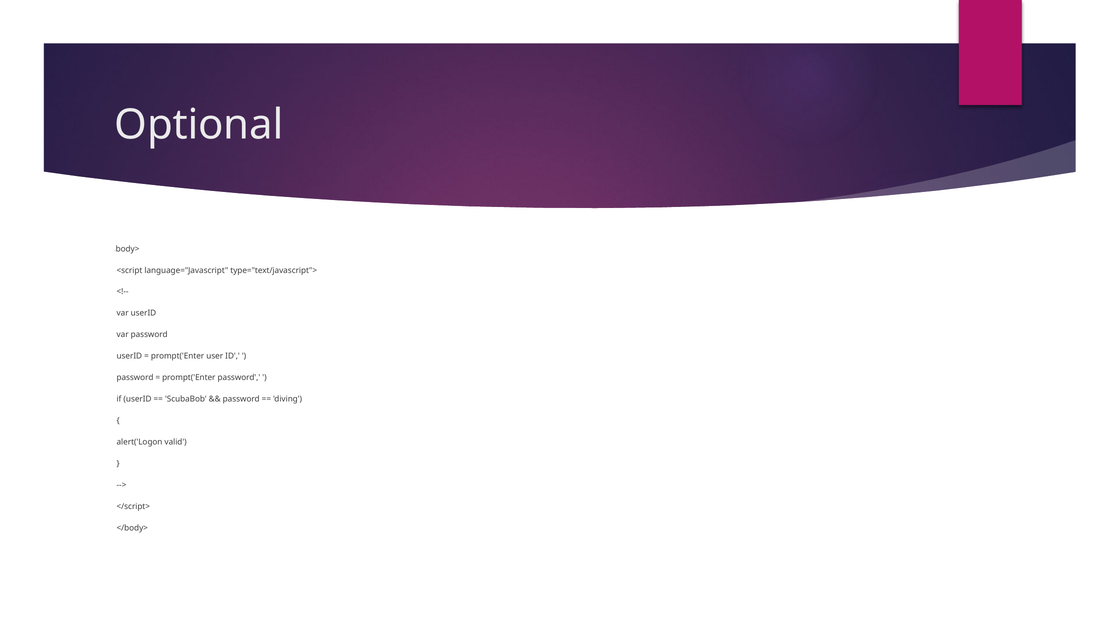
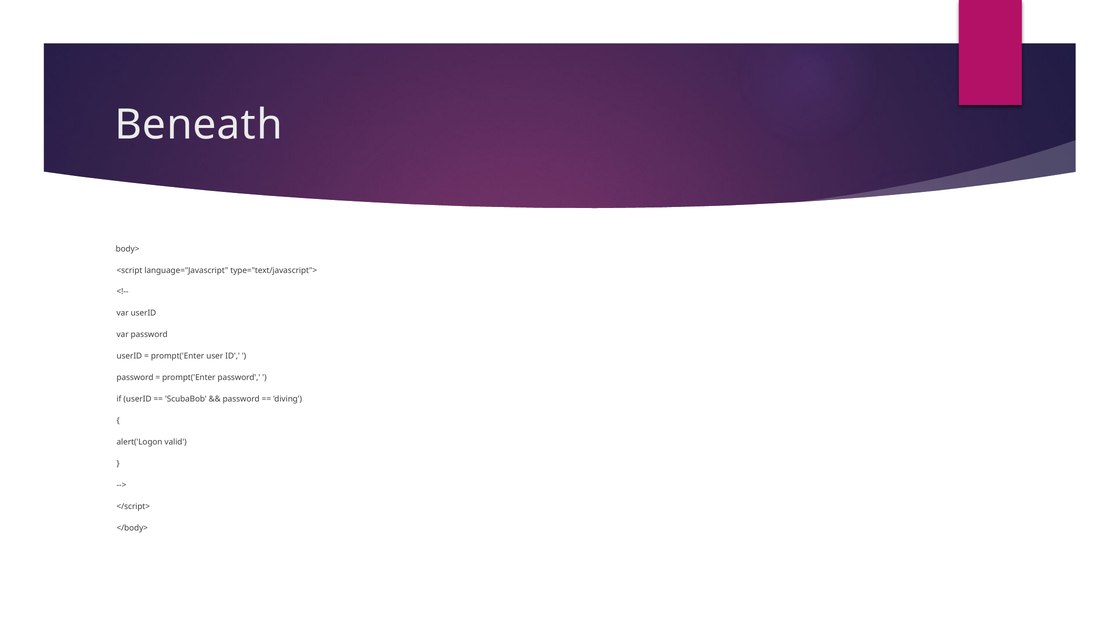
Optional: Optional -> Beneath (199, 125)
